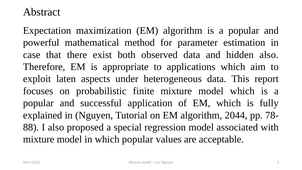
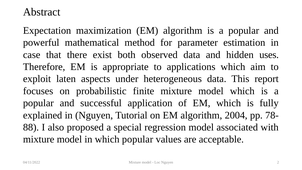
hidden also: also -> uses (269, 55)
2044: 2044 -> 2004 (236, 115)
